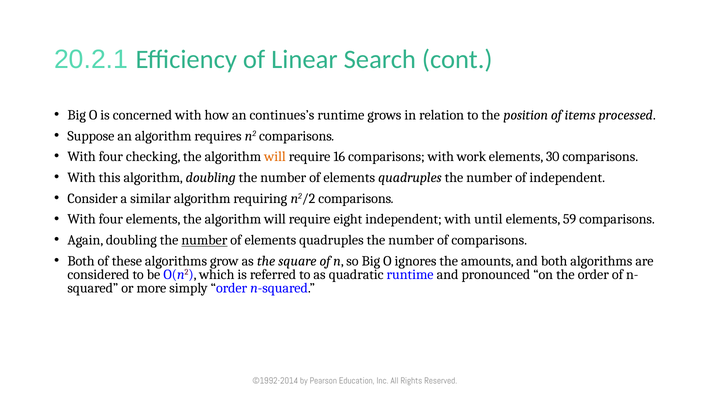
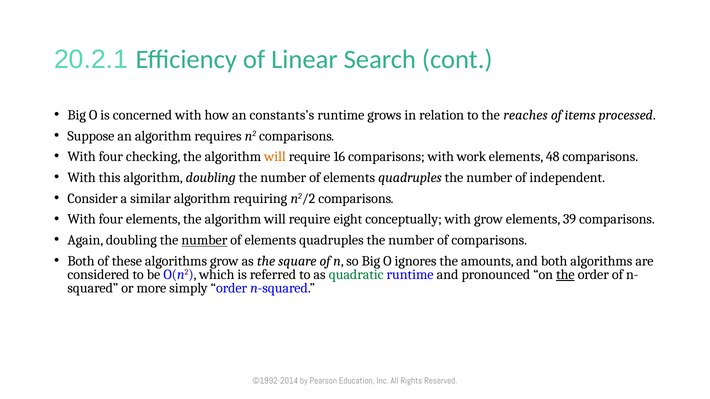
continues’s: continues’s -> constants’s (282, 115)
position: position -> reaches (526, 115)
30: 30 -> 48 (553, 157)
eight independent: independent -> conceptually (404, 220)
with until: until -> grow (488, 220)
59: 59 -> 39 (570, 220)
quadratic colour: black -> green (356, 275)
the underline: none -> present (565, 275)
